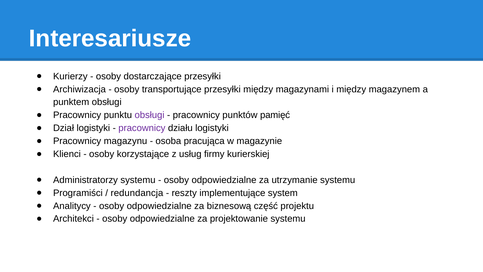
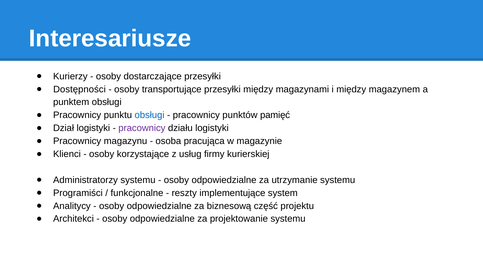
Archiwizacja: Archiwizacja -> Dostępności (79, 89)
obsługi colour: purple -> blue (150, 115)
redundancja: redundancja -> funkcjonalne (137, 193)
